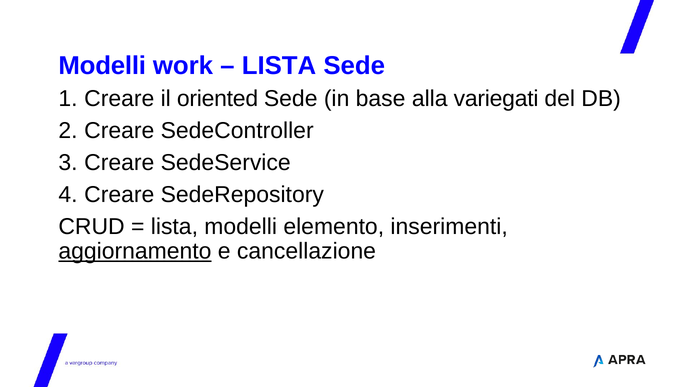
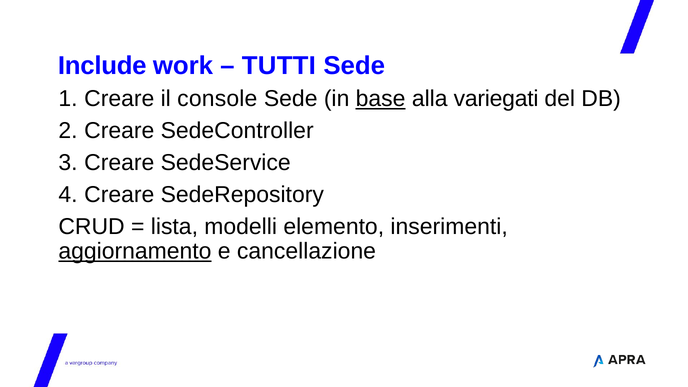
Modelli: Modelli -> Include (102, 66)
LISTA: LISTA -> TUTTI (279, 66)
oriented: oriented -> console (217, 99)
base underline: none -> present (381, 99)
